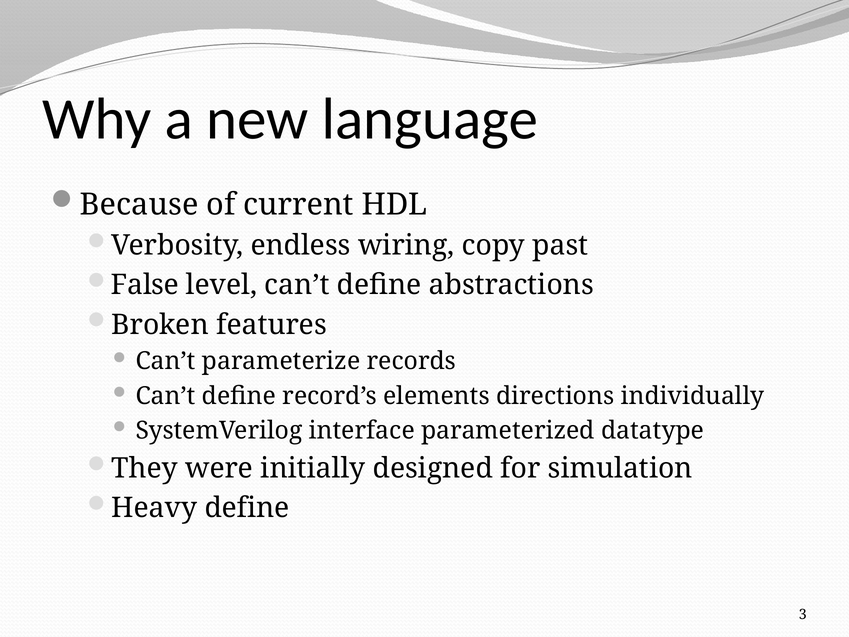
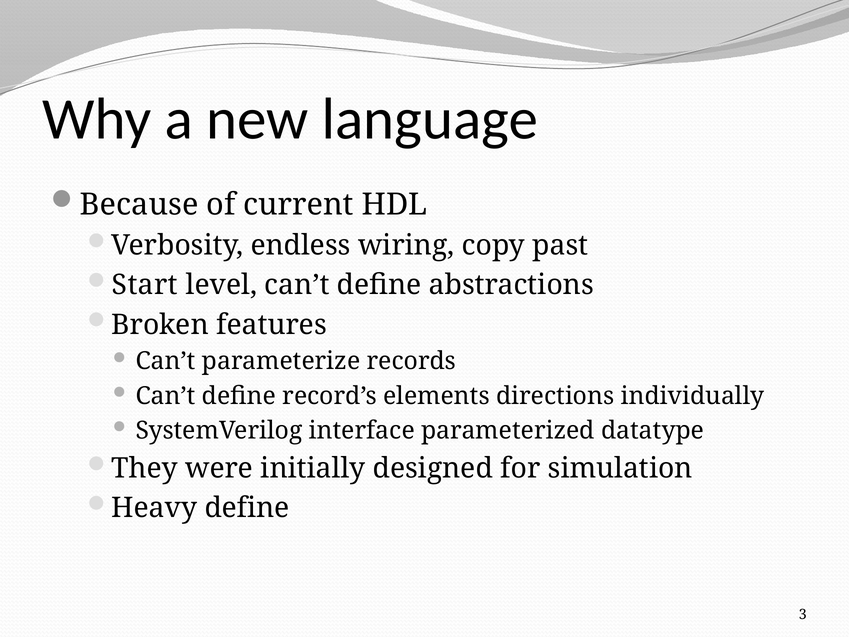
False: False -> Start (145, 285)
